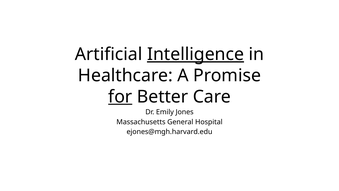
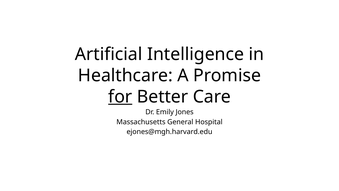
Intelligence underline: present -> none (196, 54)
